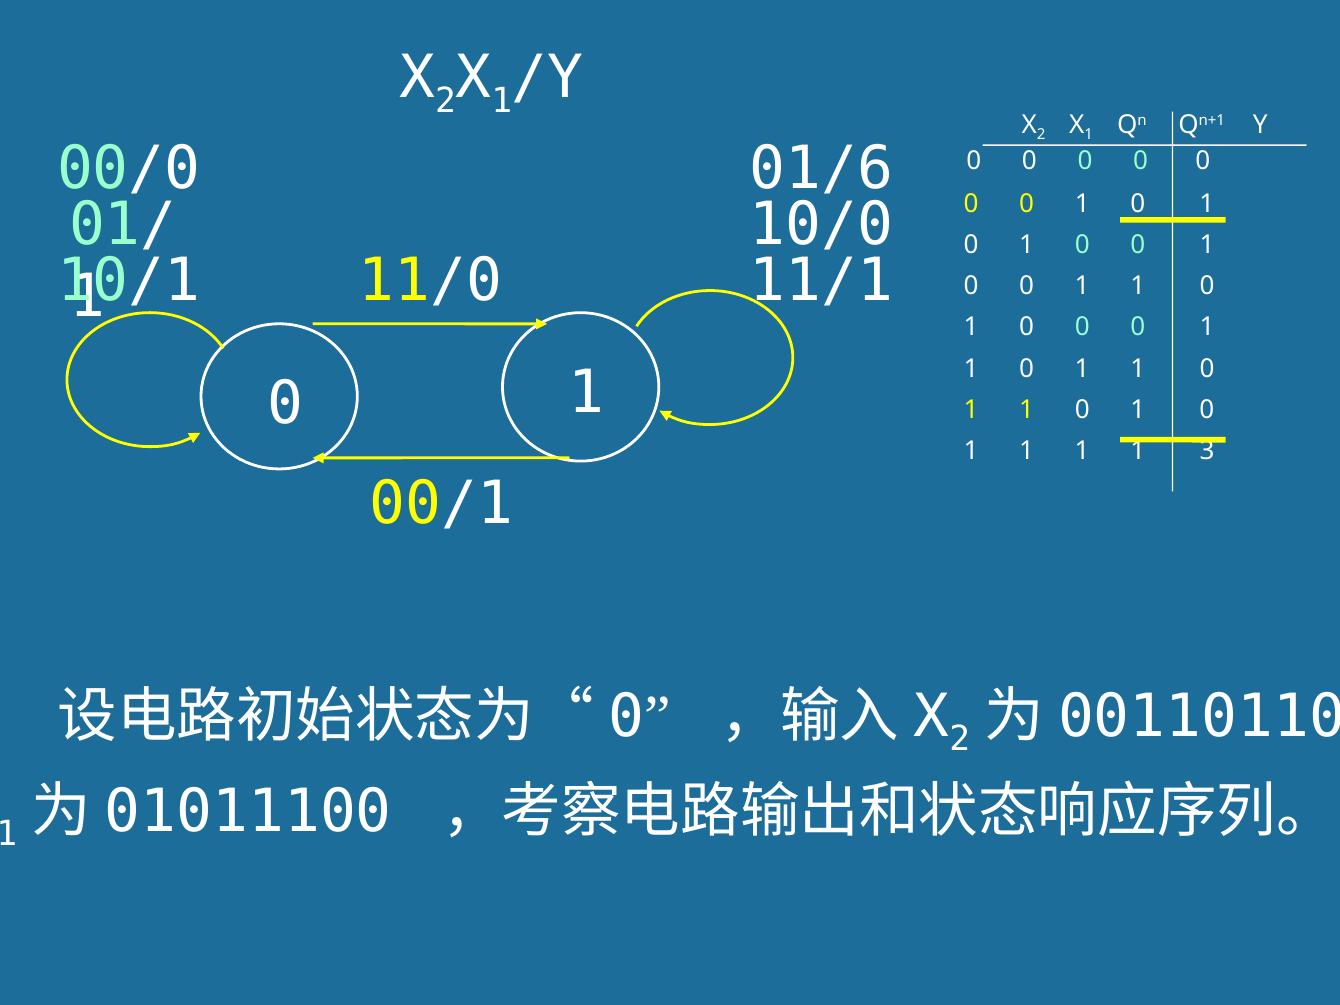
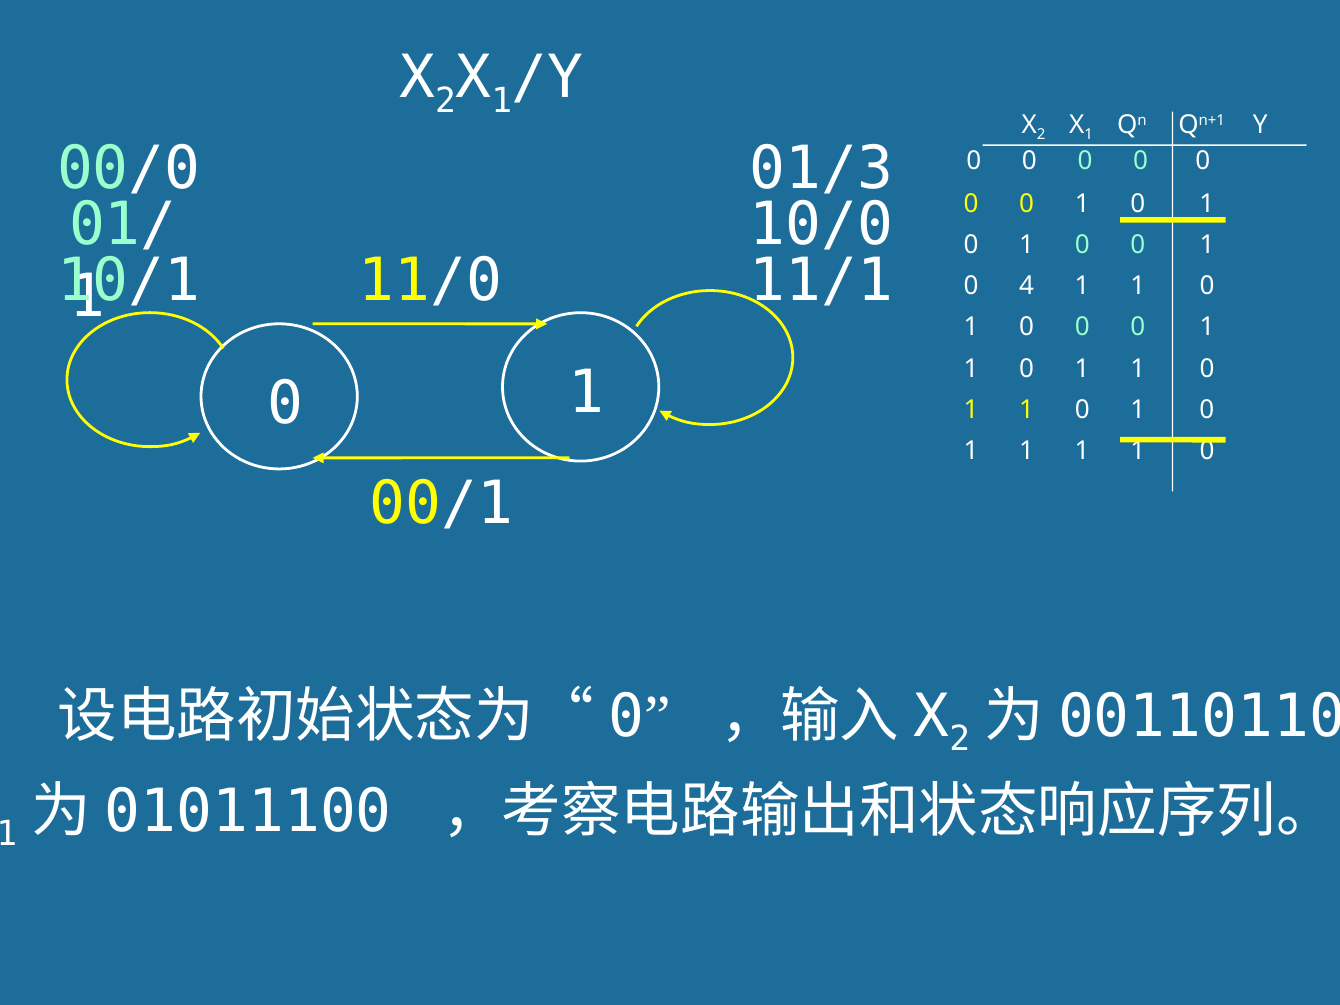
01/6: 01/6 -> 01/3 (821, 169)
0: 0 -> 4 (1027, 286)
1 1 1 3: 3 -> 0 (1207, 451)
